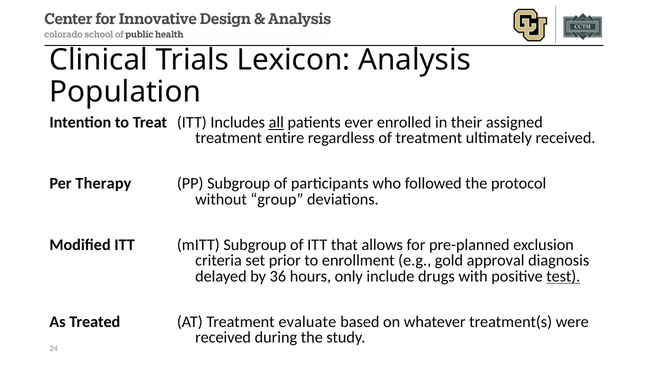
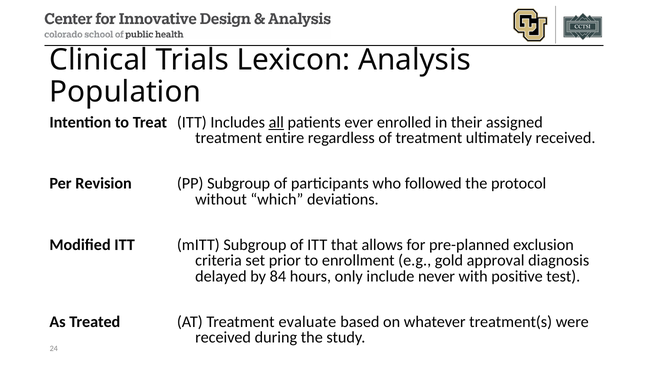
Therapy: Therapy -> Revision (104, 183)
group: group -> which (277, 199)
36: 36 -> 84 (278, 276)
drugs: drugs -> never (436, 276)
test underline: present -> none (563, 276)
